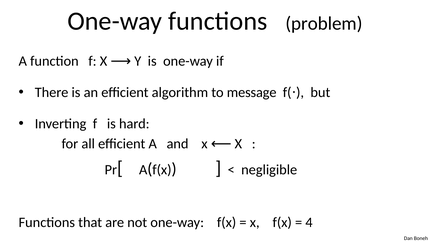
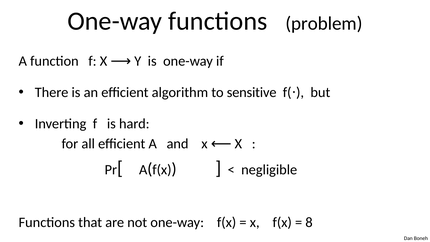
message: message -> sensitive (252, 92)
4: 4 -> 8 (309, 222)
